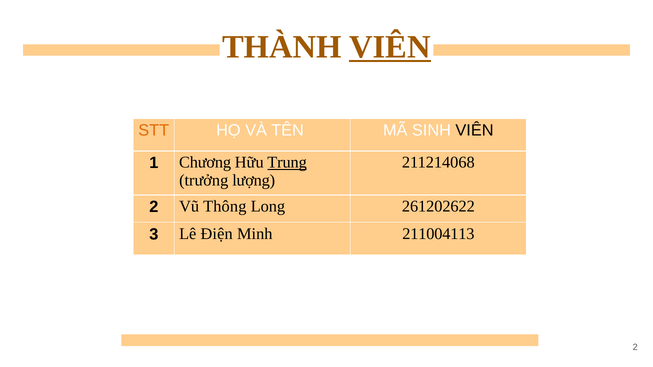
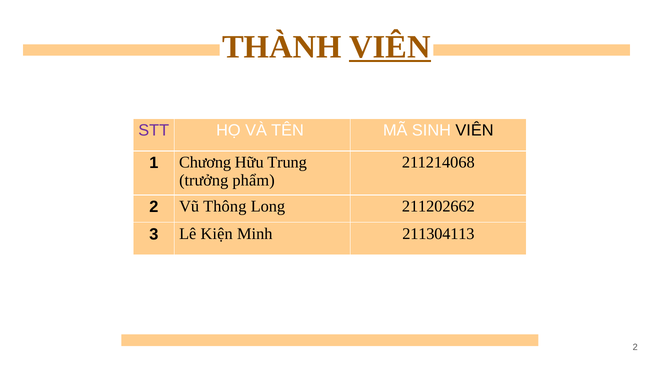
STT colour: orange -> purple (154, 130)
Trung underline: present -> none (287, 163)
lượng: lượng -> phẩm (254, 181)
261202622: 261202622 -> 211202662 (438, 207)
Điện: Điện -> Kiện (217, 234)
211004113: 211004113 -> 211304113 (438, 234)
